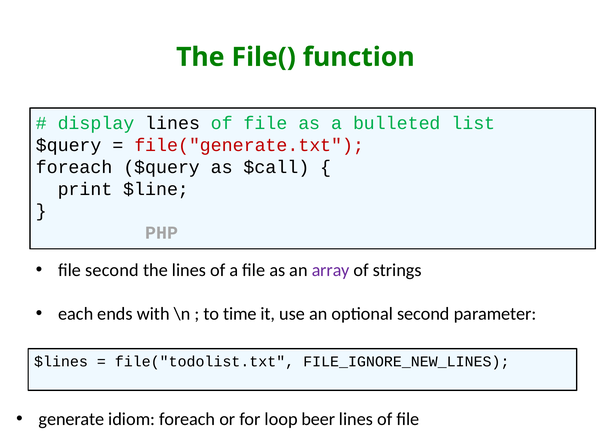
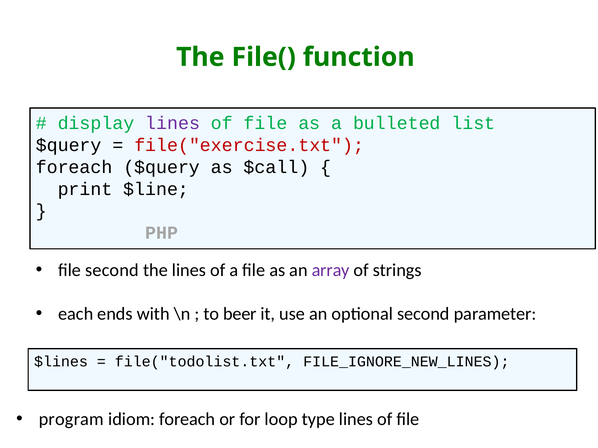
lines colour: black -> purple (173, 123)
file("generate.txt: file("generate.txt -> file("exercise.txt (249, 145)
time: time -> beer (240, 314)
generate: generate -> program (71, 420)
beer: beer -> type (318, 420)
